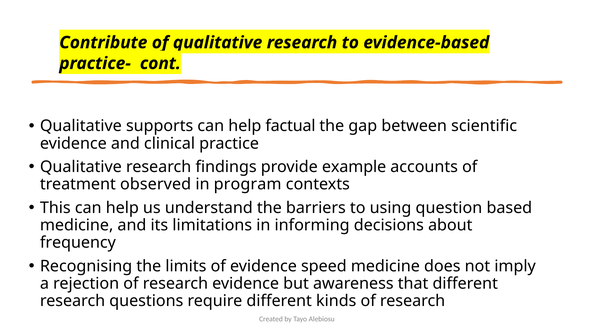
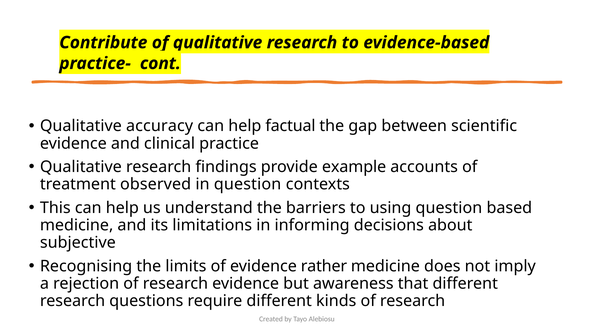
supports: supports -> accuracy (160, 126)
in program: program -> question (248, 184)
frequency: frequency -> subjective (78, 243)
speed: speed -> rather (324, 266)
